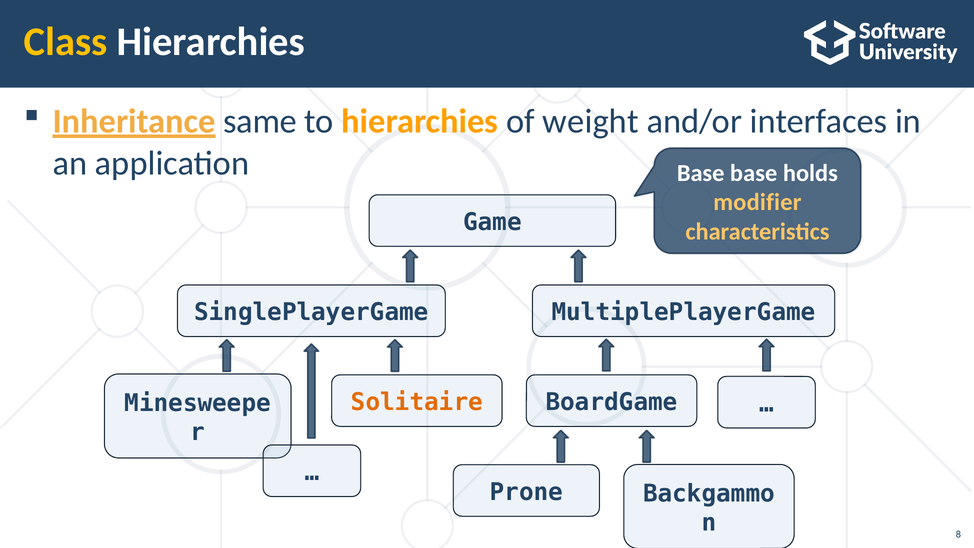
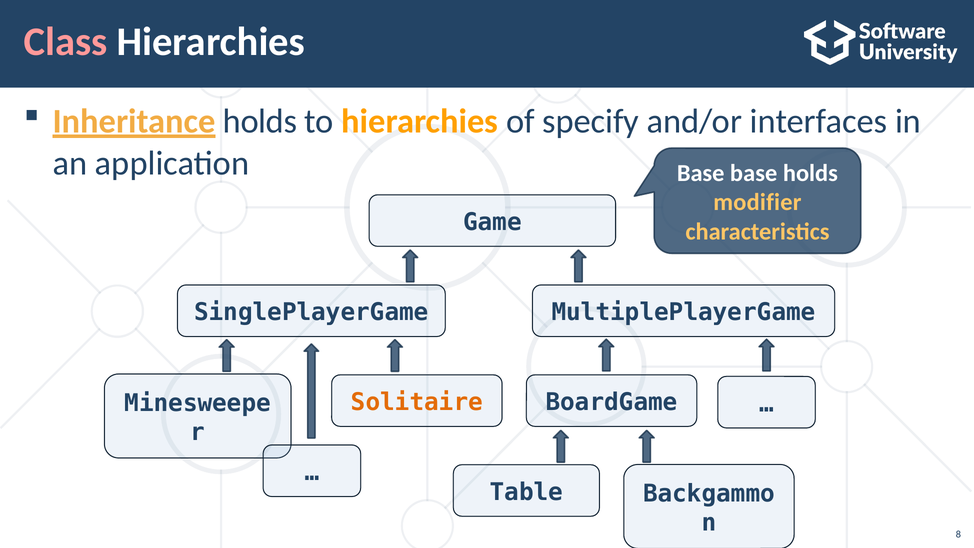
Class colour: yellow -> pink (66, 42)
same: same -> holds (260, 122)
weight: weight -> specify (591, 122)
Prone: Prone -> Table (526, 492)
